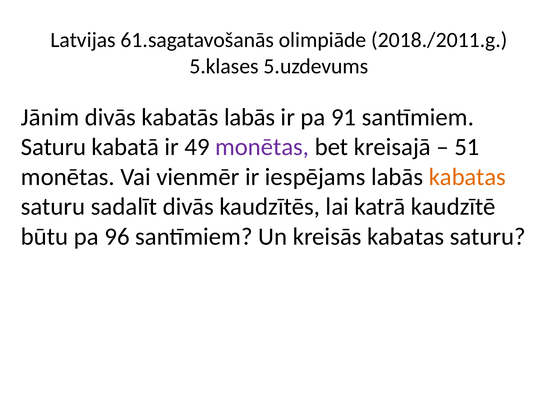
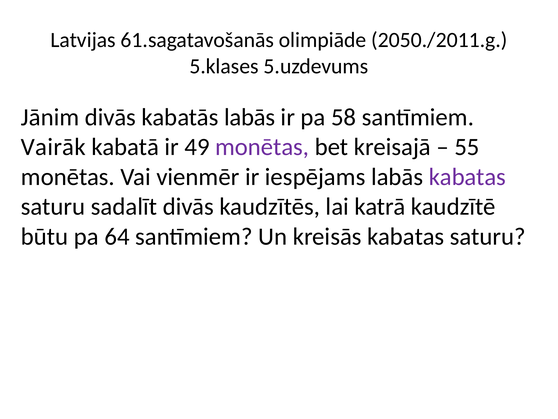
2018./2011.g: 2018./2011.g -> 2050./2011.g (439, 40)
91: 91 -> 58 (344, 117)
Saturu: Saturu -> Vairāk (53, 147)
51: 51 -> 55 (467, 147)
kabatas colour: orange -> purple (467, 177)
96: 96 -> 64 (117, 236)
